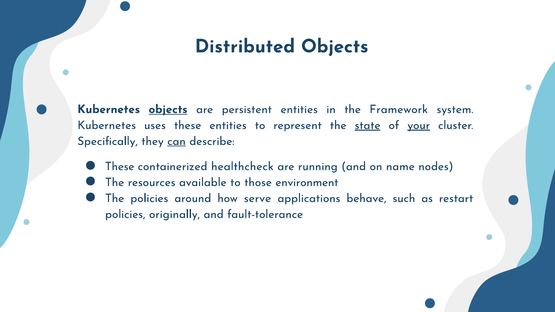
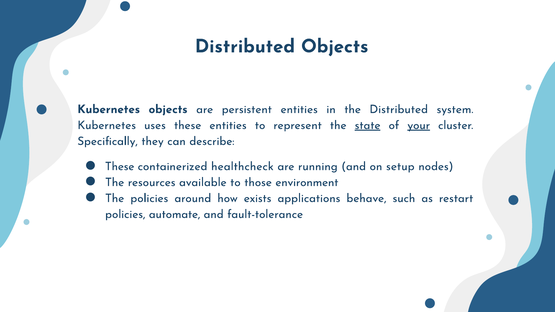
objects underline: present -> none (168, 109)
the Framework: Framework -> Distributed (399, 109)
can underline: present -> none (177, 141)
name: name -> setup (400, 166)
serve: serve -> exists (258, 198)
originally: originally -> automate (175, 214)
